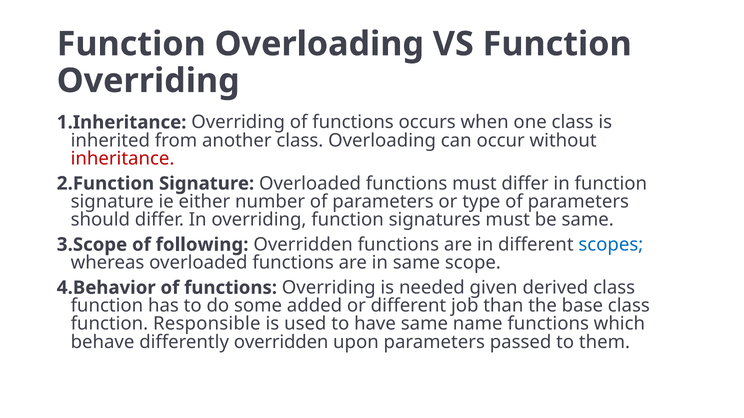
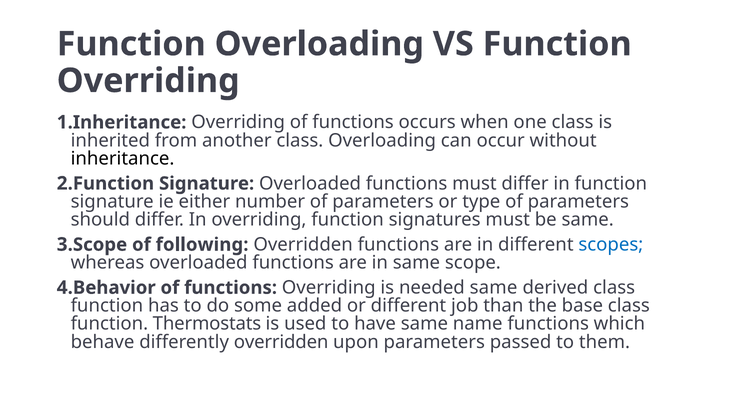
inheritance colour: red -> black (123, 159)
needed given: given -> same (494, 288)
Responsible: Responsible -> Thermostats (207, 324)
